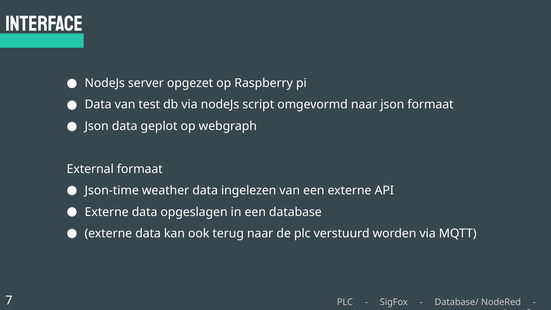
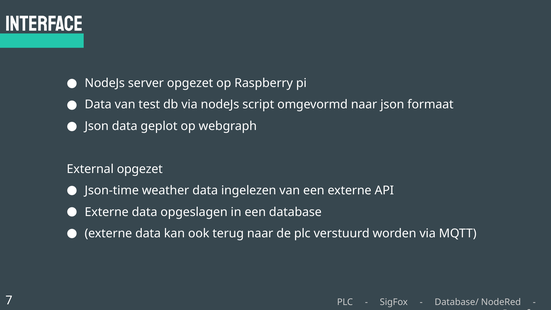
External formaat: formaat -> opgezet (140, 169)
